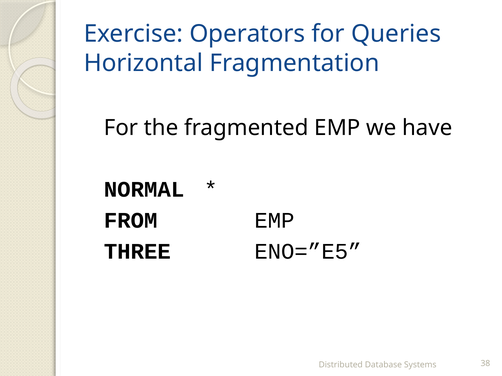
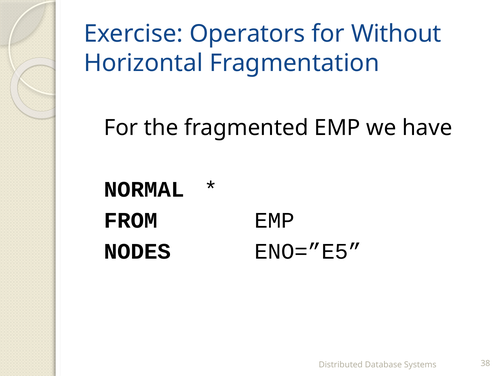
Queries: Queries -> Without (396, 34)
THREE: THREE -> NODES (137, 252)
